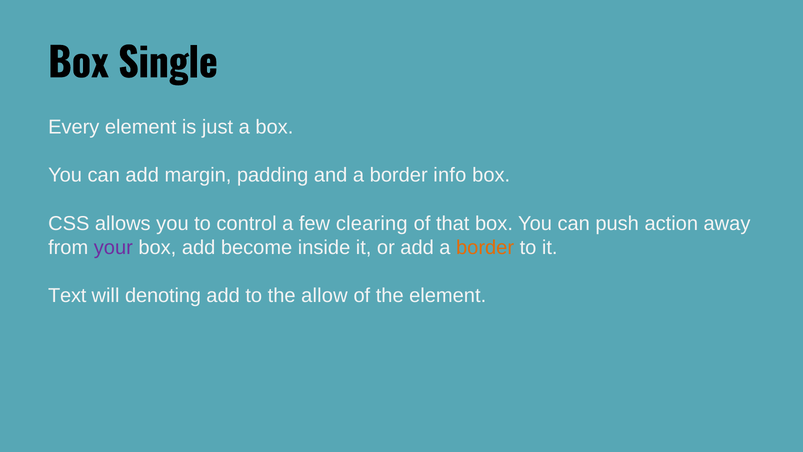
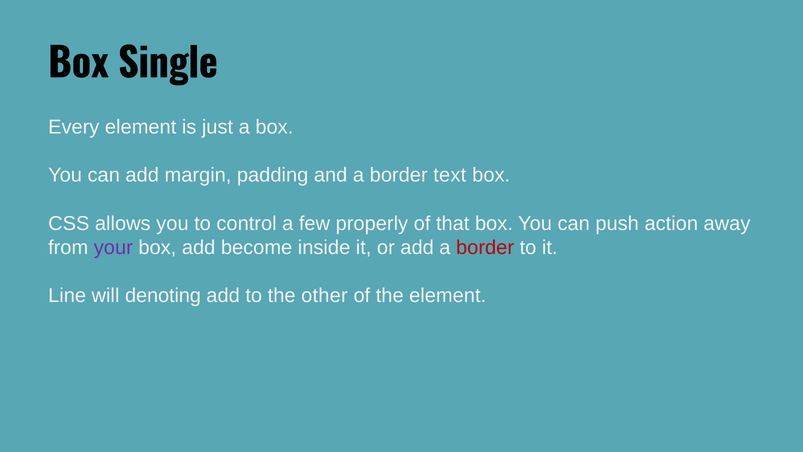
info: info -> text (450, 175)
clearing: clearing -> properly (372, 223)
border colour: orange -> red (485, 247)
Text: Text -> Line (67, 296)
allow: allow -> other (324, 296)
